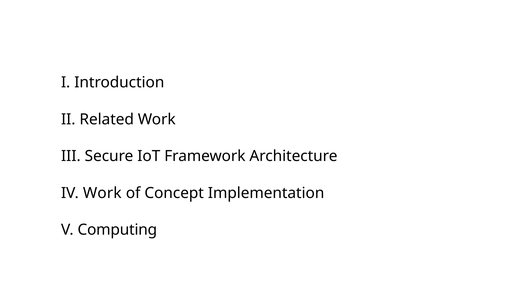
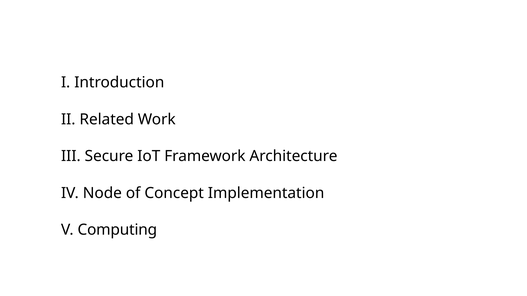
IV Work: Work -> Node (102, 193)
